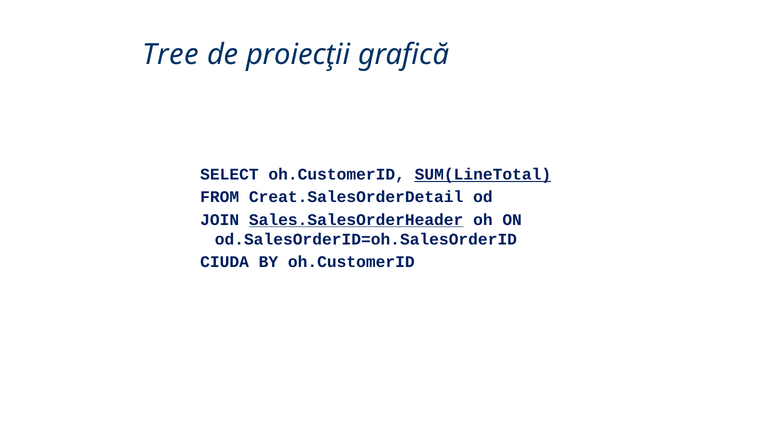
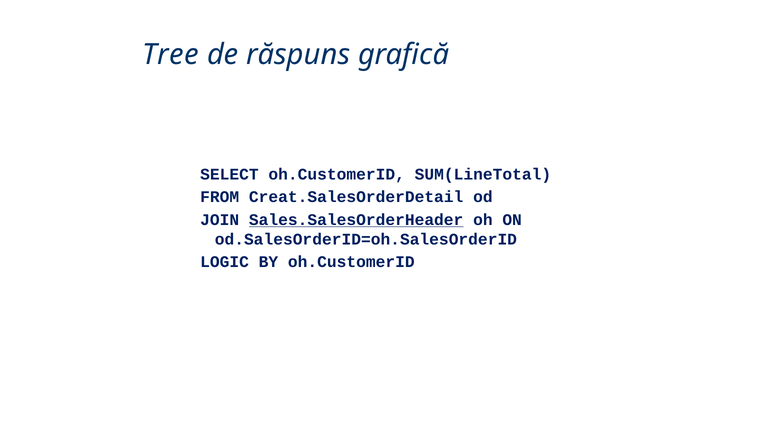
proiecţii: proiecţii -> răspuns (298, 55)
SUM(LineTotal underline: present -> none (483, 174)
CIUDA: CIUDA -> LOGIC (225, 262)
